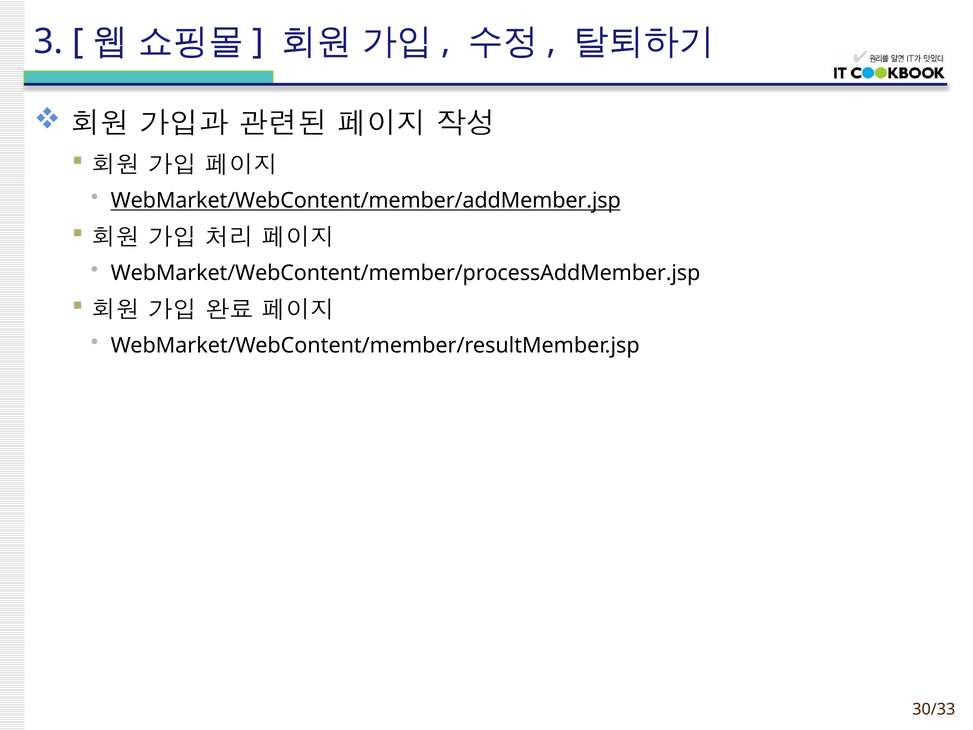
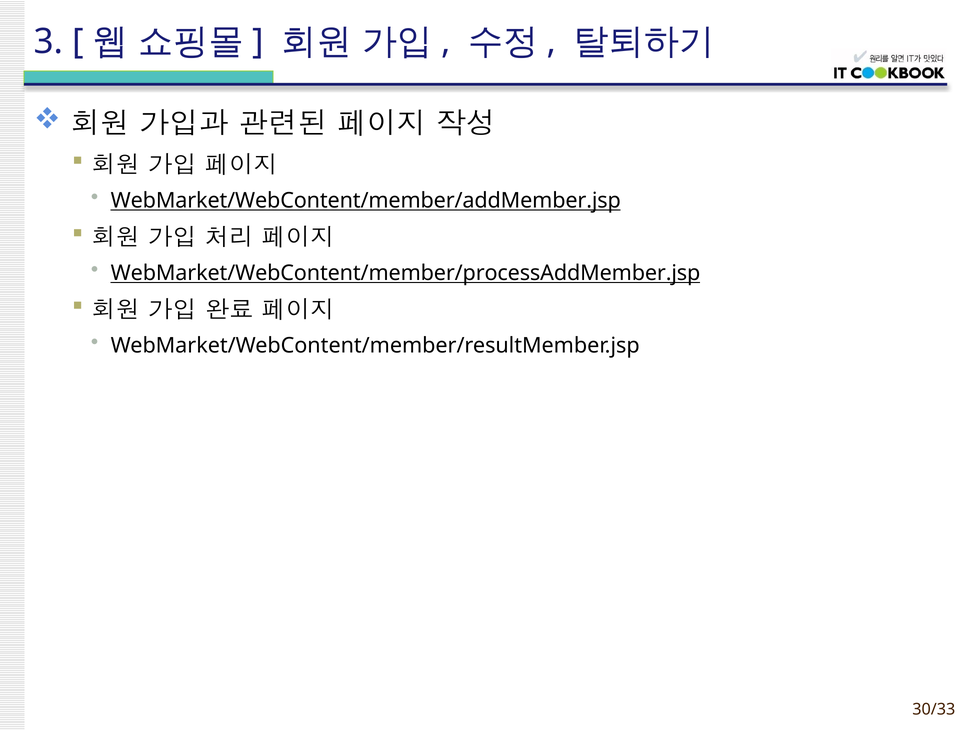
WebMarket/WebContent/member/processAddMember.jsp underline: none -> present (406, 273)
